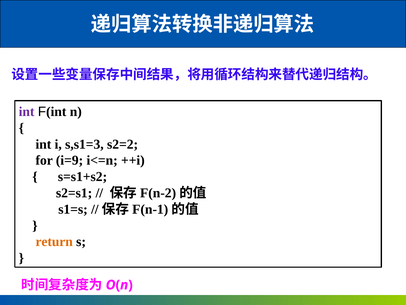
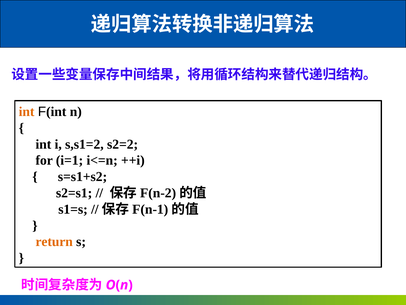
int colour: purple -> orange (27, 112)
s,s1=3: s,s1=3 -> s,s1=2 (84, 144)
i=9: i=9 -> i=1 (70, 160)
